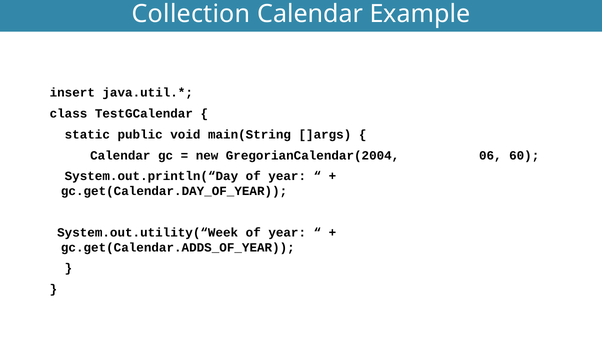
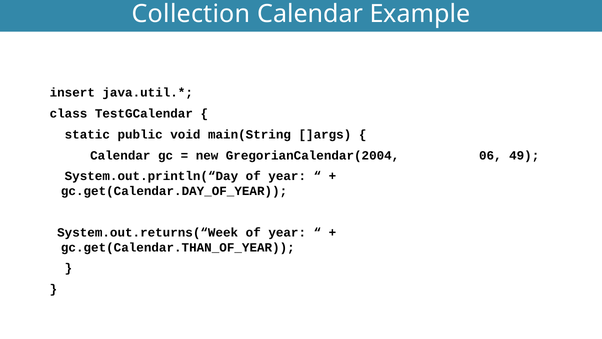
60: 60 -> 49 (524, 155)
System.out.utility(“Week: System.out.utility(“Week -> System.out.returns(“Week (148, 232)
gc.get(Calendar.ADDS_OF_YEAR: gc.get(Calendar.ADDS_OF_YEAR -> gc.get(Calendar.THAN_OF_YEAR (178, 247)
